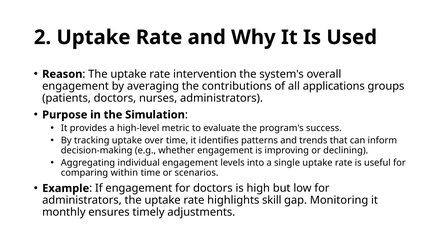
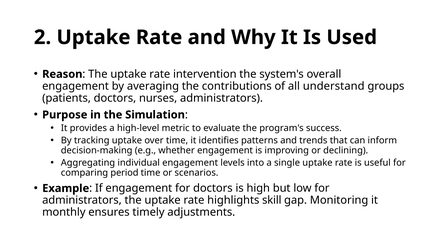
applications: applications -> understand (334, 86)
within: within -> period (124, 173)
